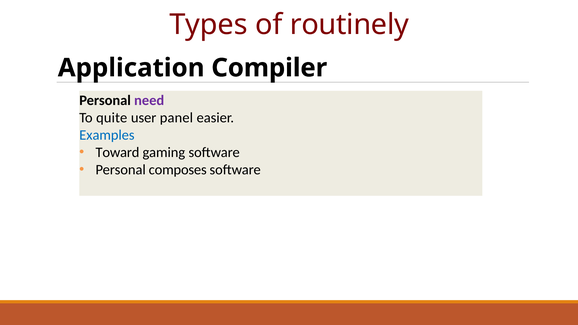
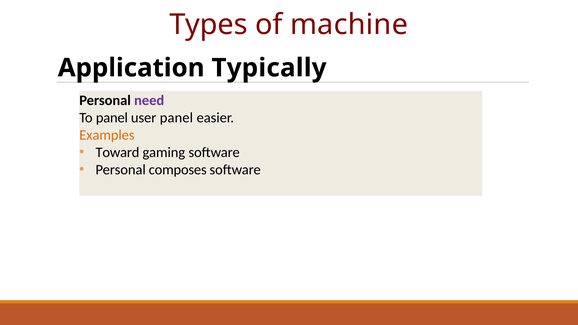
routinely: routinely -> machine (349, 25)
Compiler: Compiler -> Typically (269, 68)
To quite: quite -> panel (112, 118)
Examples colour: blue -> orange (107, 135)
